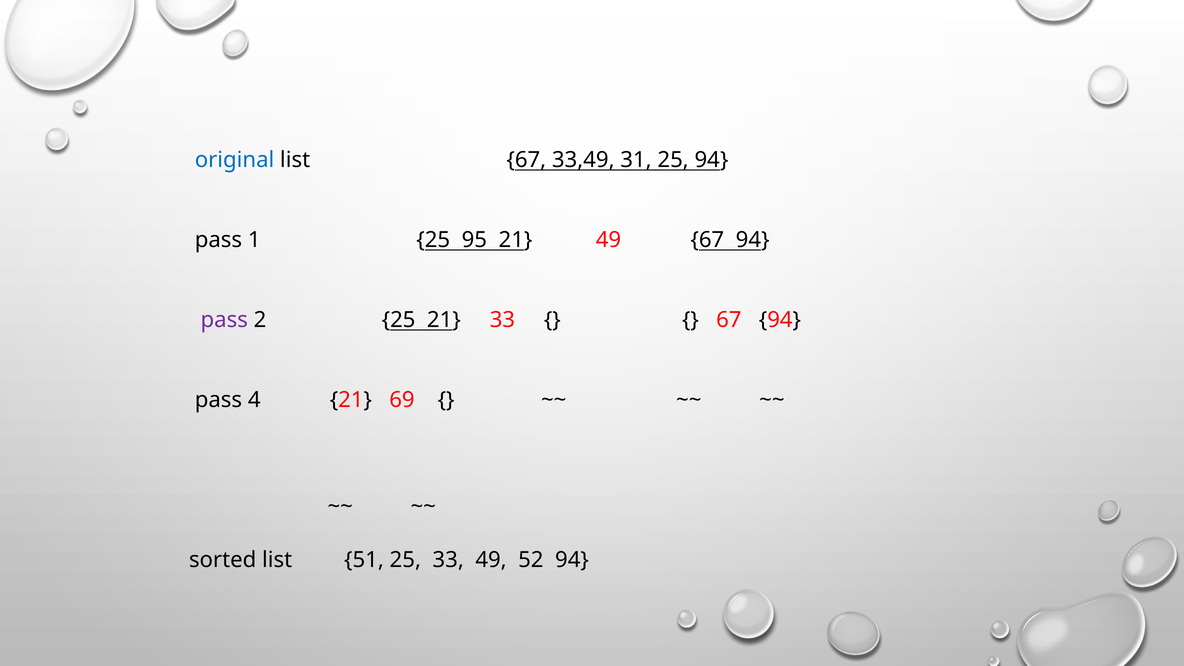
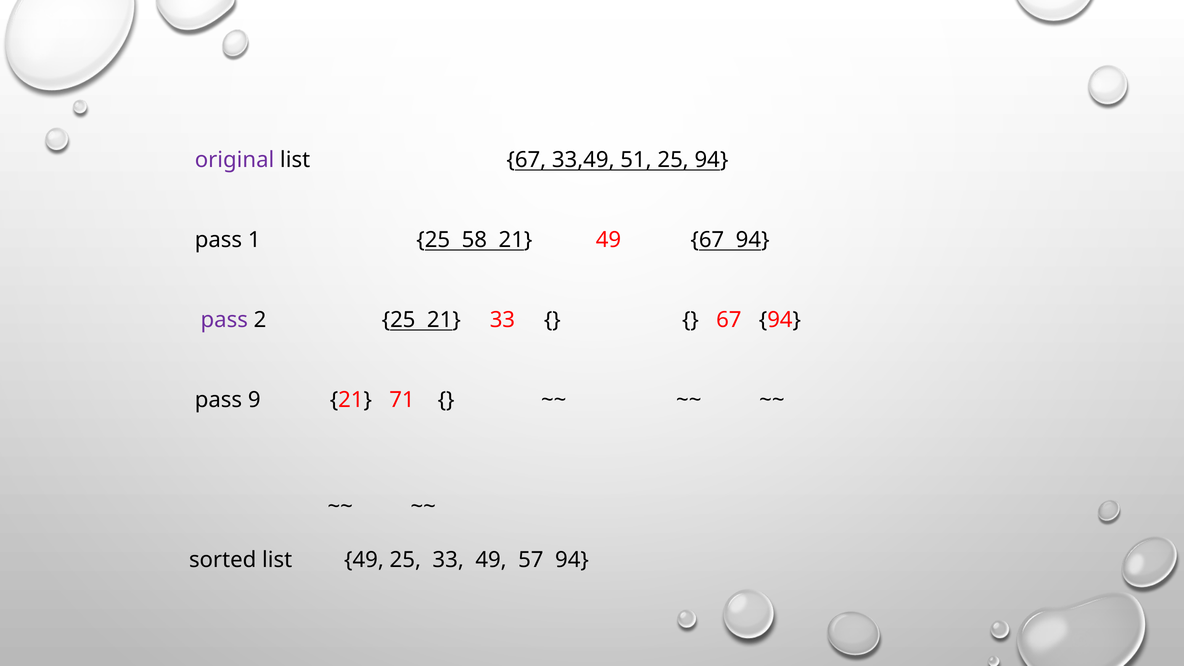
original colour: blue -> purple (235, 160)
31: 31 -> 51 (636, 160)
95: 95 -> 58 (474, 240)
4: 4 -> 9 (254, 400)
69: 69 -> 71 (402, 400)
list 51: 51 -> 49 (364, 560)
52: 52 -> 57 (531, 560)
